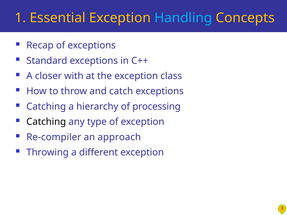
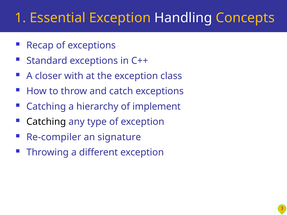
Handling colour: light blue -> white (183, 18)
processing: processing -> implement (157, 107)
approach: approach -> signature (119, 137)
